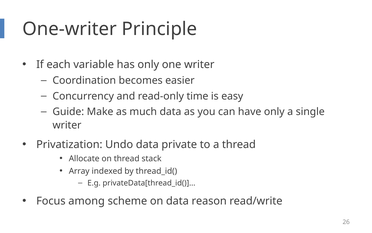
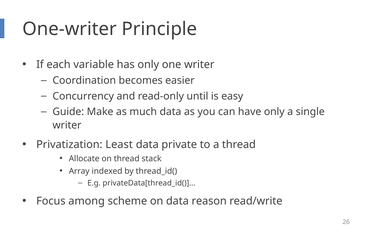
time: time -> until (197, 96)
Undo: Undo -> Least (119, 144)
